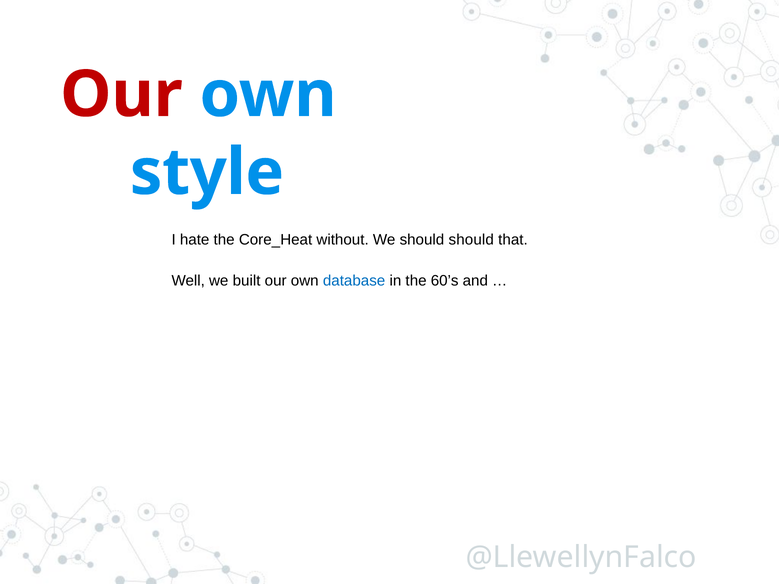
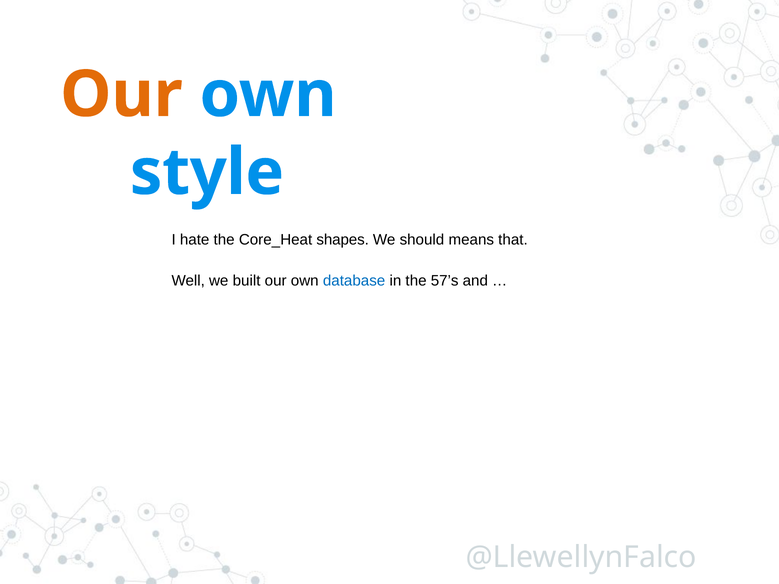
Our colour: red -> orange (121, 95)
without: without -> shapes (343, 240)
should should: should -> means (471, 240)
60’s: 60’s -> 57’s (445, 281)
